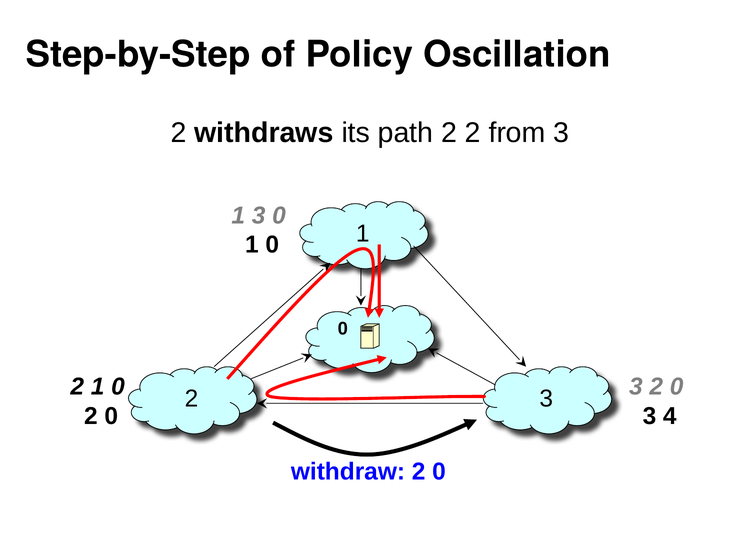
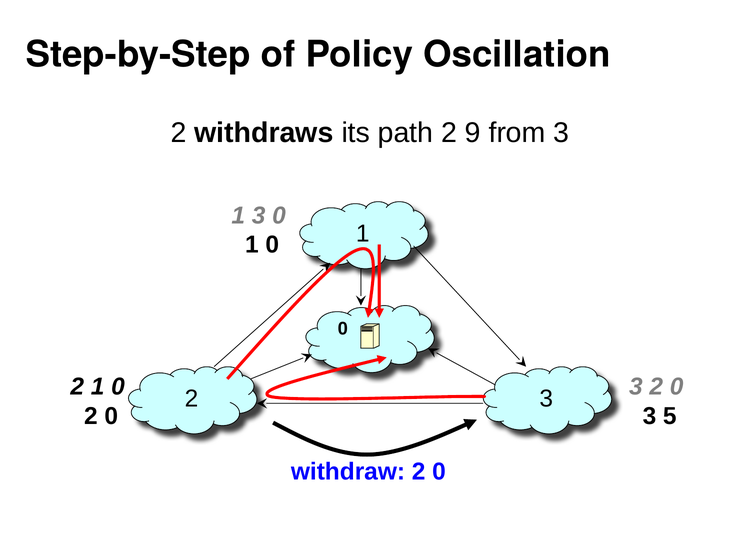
2 2: 2 -> 9 (473, 133)
4: 4 -> 5 (670, 416)
